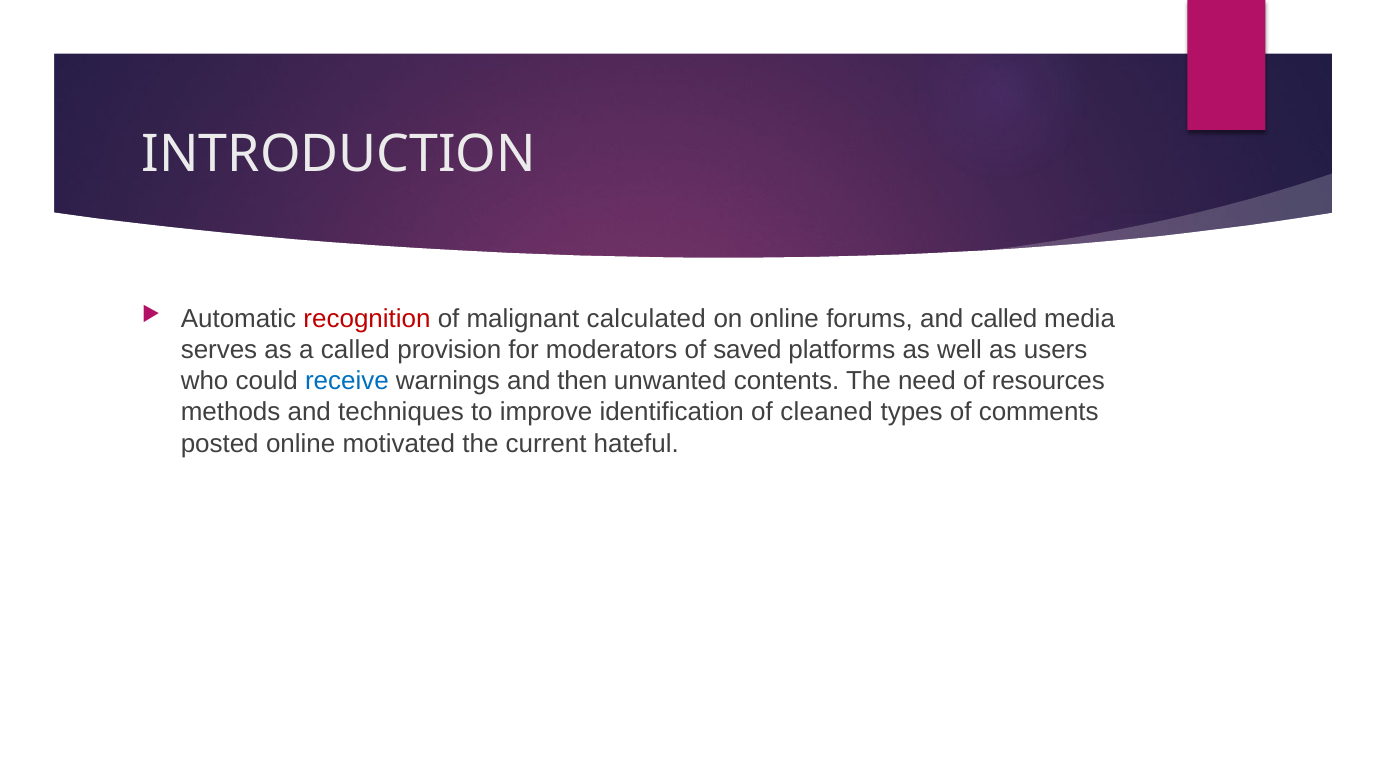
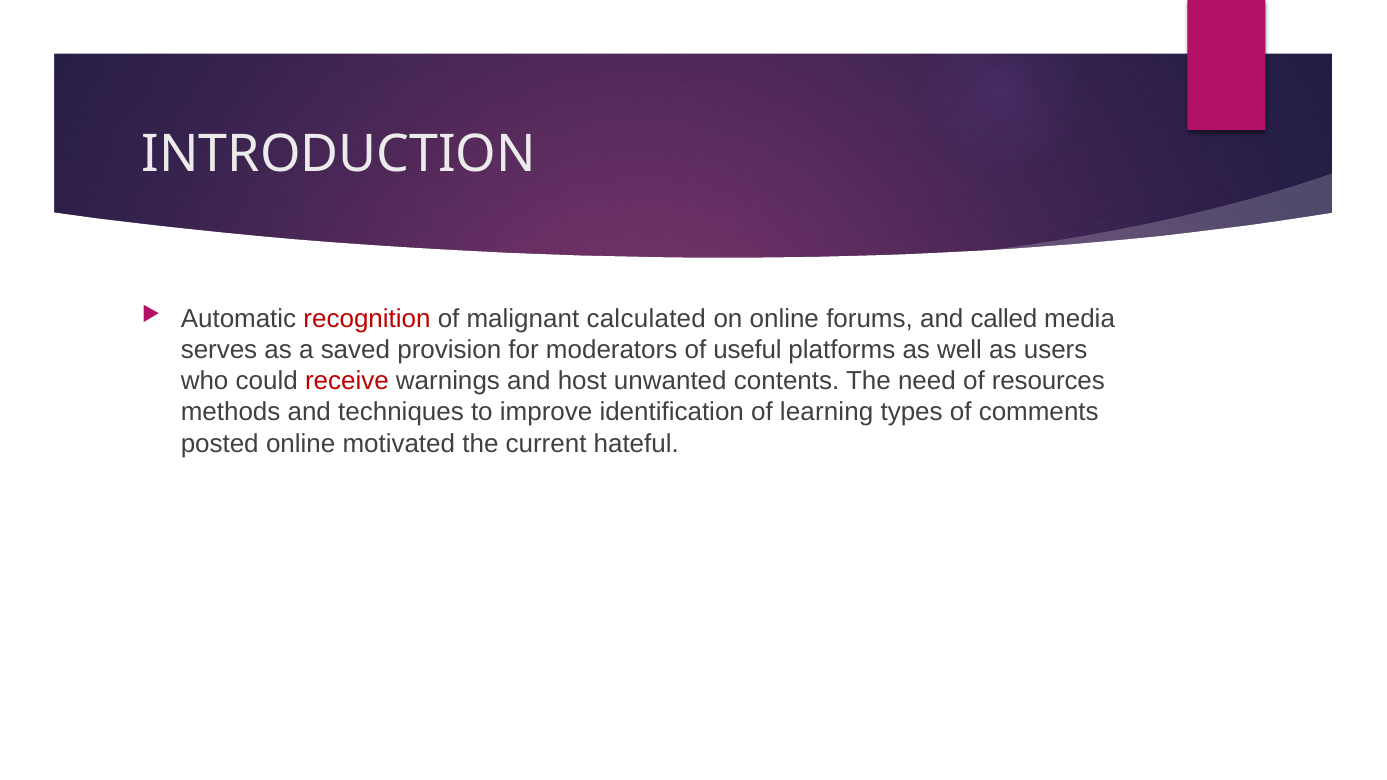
a called: called -> saved (355, 350)
saved: saved -> useful (747, 350)
receive colour: blue -> red (347, 381)
then: then -> host (582, 381)
cleaned: cleaned -> learning (827, 412)
